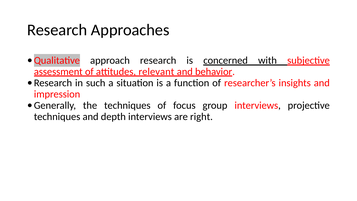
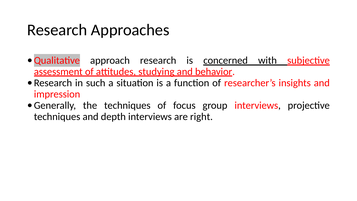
relevant: relevant -> studying (156, 72)
